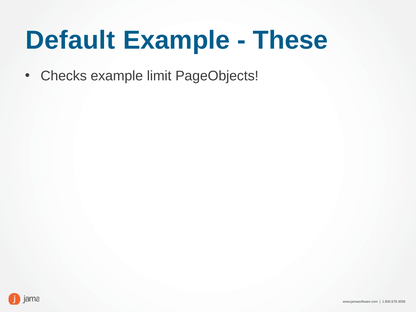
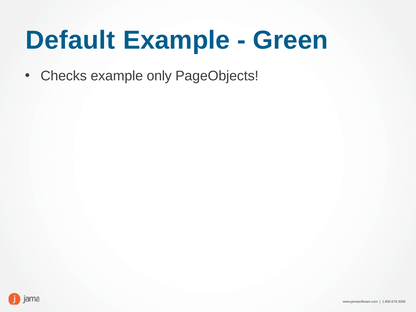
These: These -> Green (291, 40)
limit: limit -> only (159, 76)
